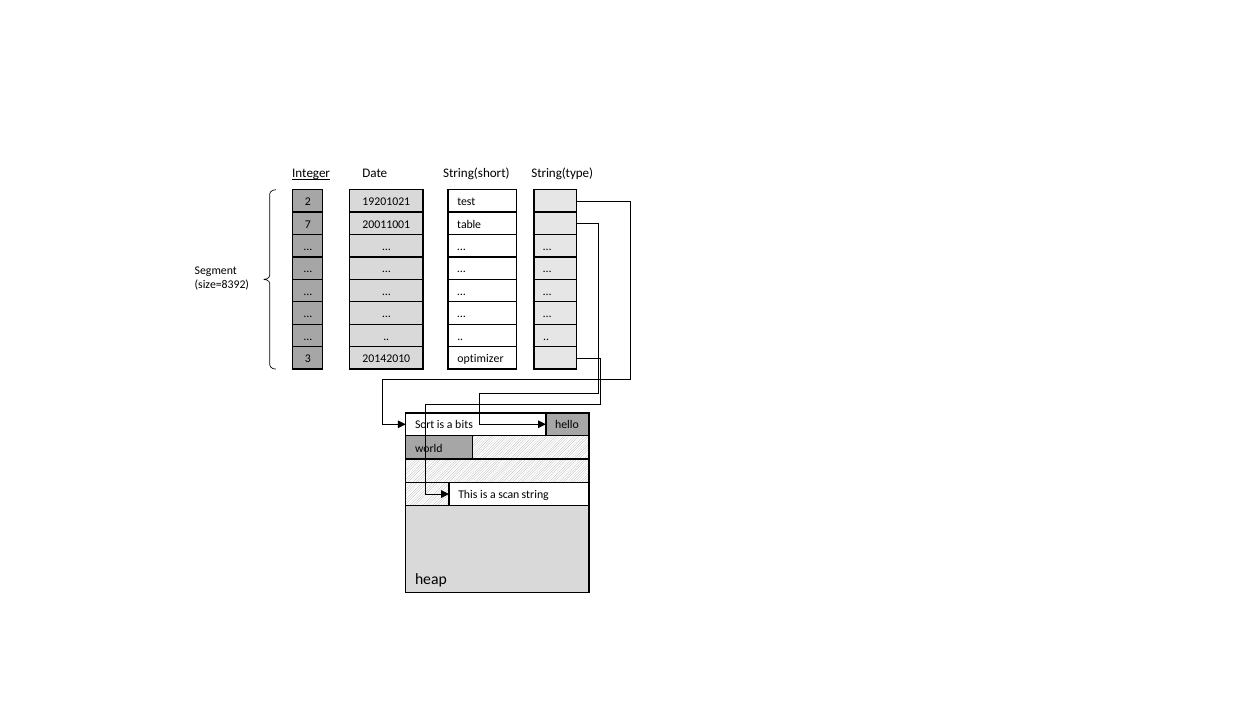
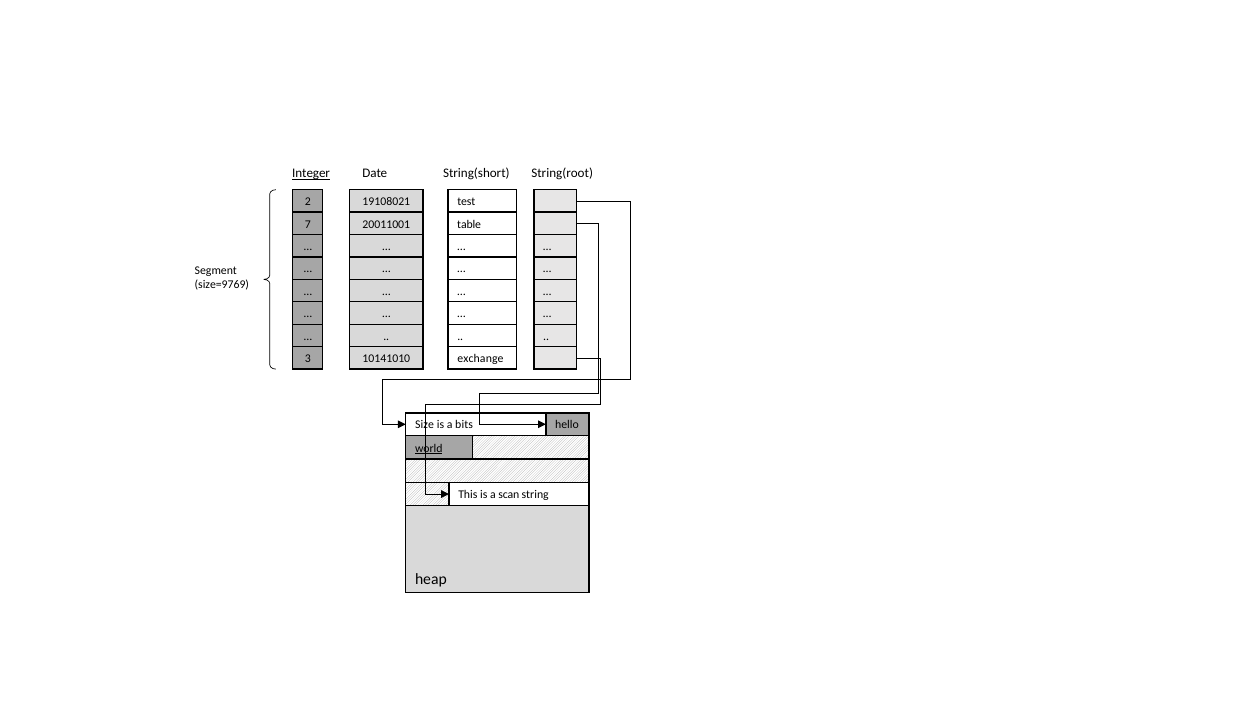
String(type: String(type -> String(root (562, 174)
19201021: 19201021 -> 19108021 (386, 202)
size=8392: size=8392 -> size=9769 (222, 285)
20142010: 20142010 -> 10141010 (386, 359)
optimizer: optimizer -> exchange (480, 359)
Sort: Sort -> Size (425, 425)
world underline: none -> present (429, 448)
